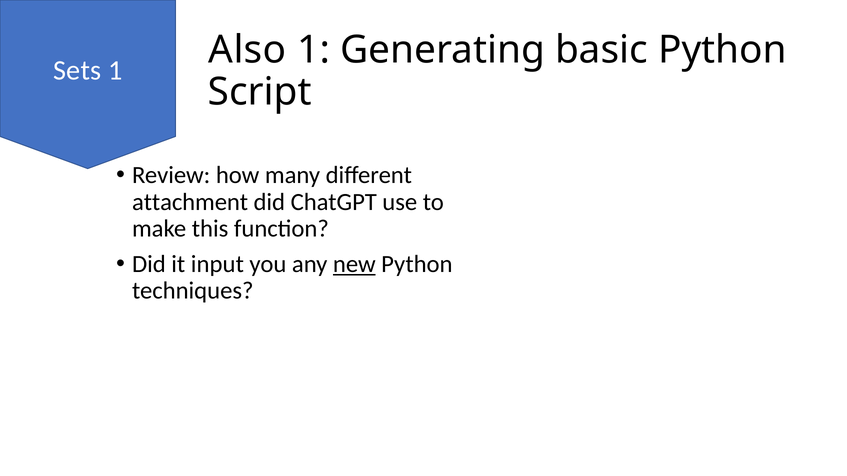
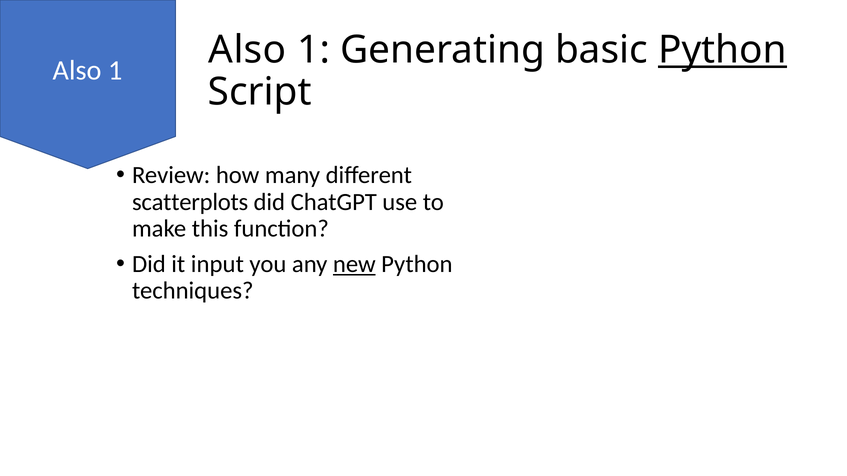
Python underline: none -> present (722, 50)
Sets: Sets -> Also (77, 70)
attachment: attachment -> scatterplots (190, 202)
